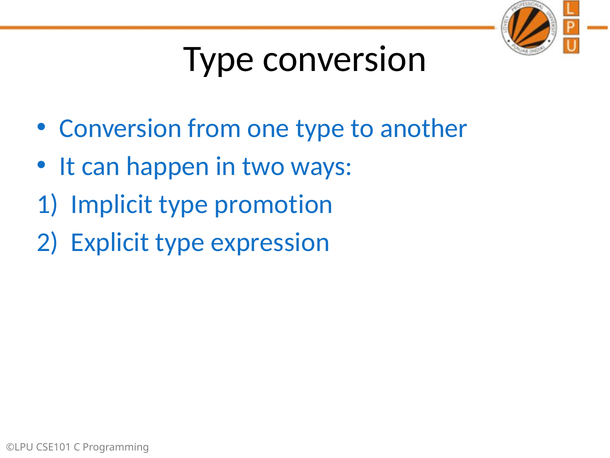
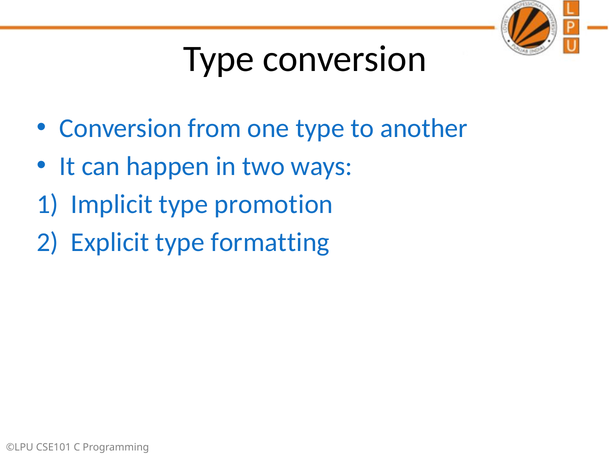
expression: expression -> formatting (270, 242)
